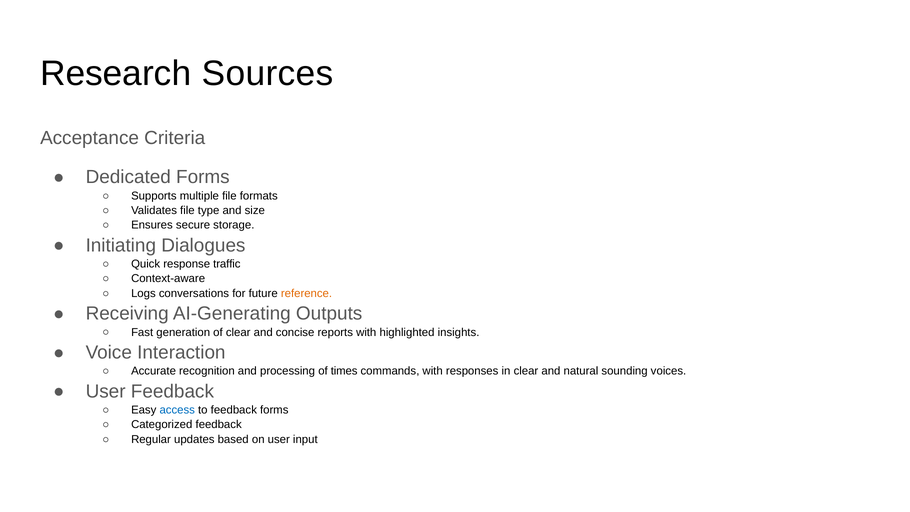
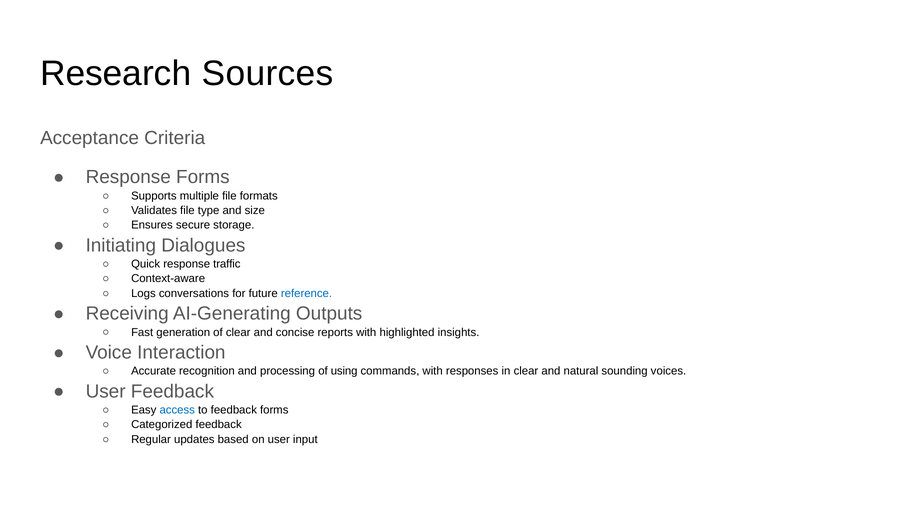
Dedicated: Dedicated -> Response (128, 177)
reference colour: orange -> blue (307, 293)
times: times -> using (344, 371)
